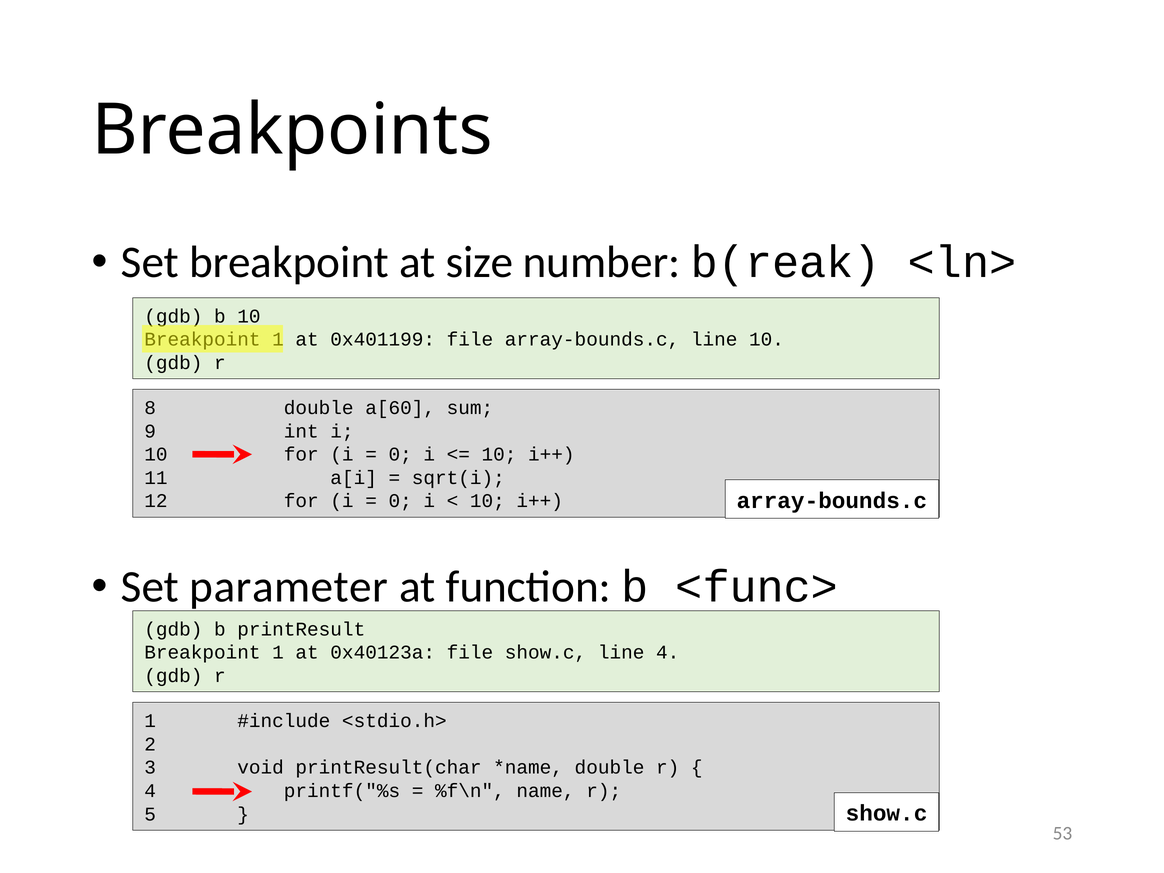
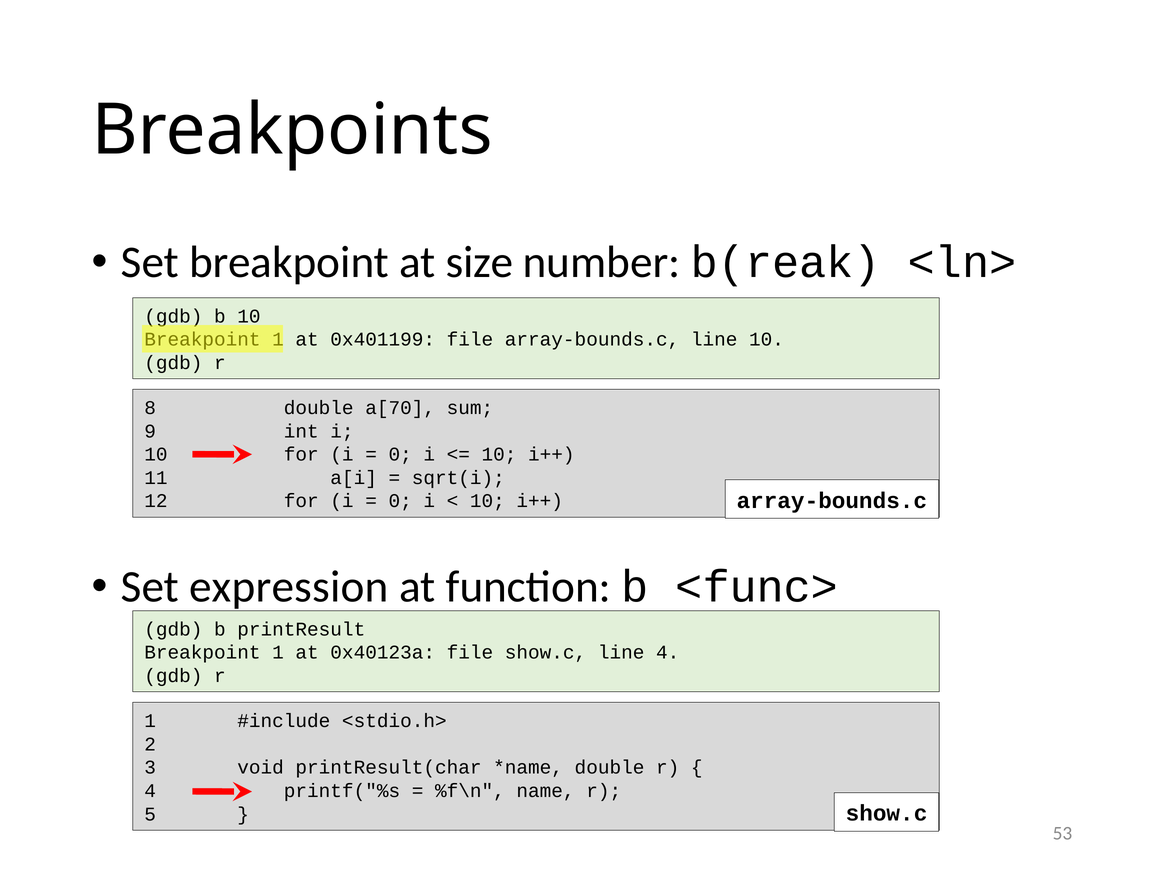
a[60: a[60 -> a[70 (400, 408)
parameter: parameter -> expression (289, 587)
